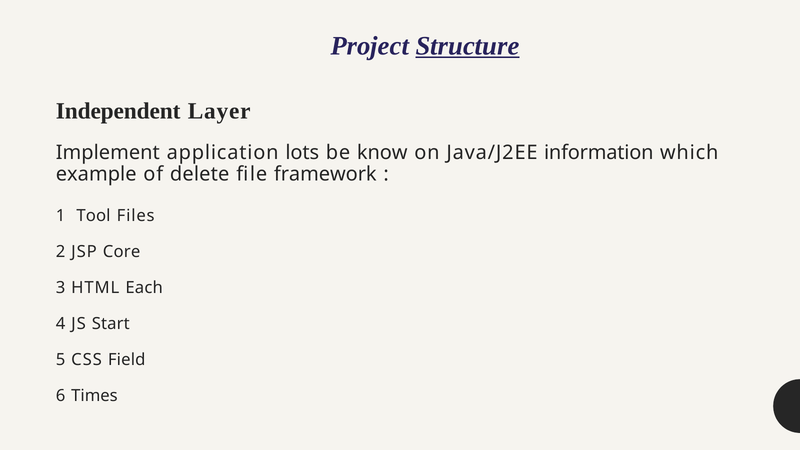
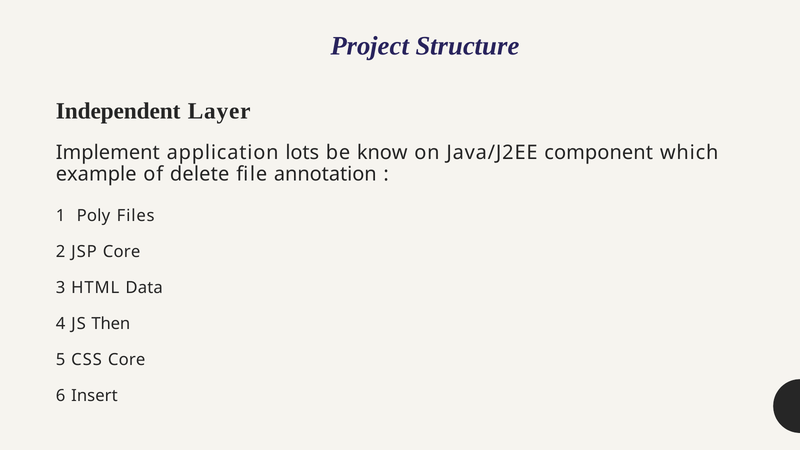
Structure underline: present -> none (467, 46)
information: information -> component (599, 153)
framework: framework -> annotation (325, 174)
Tool: Tool -> Poly (93, 216)
Each: Each -> Data (144, 288)
Start: Start -> Then (111, 324)
CSS Field: Field -> Core (127, 360)
Times: Times -> Insert (94, 396)
